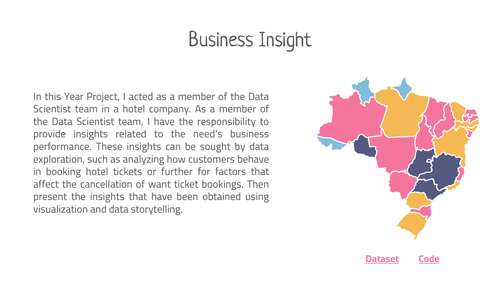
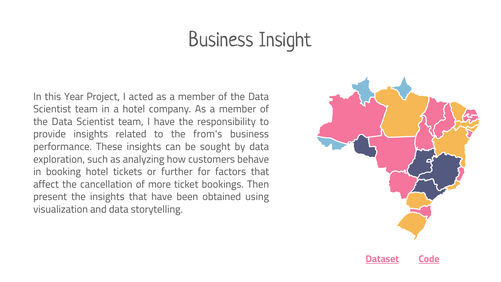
need's: need's -> from's (208, 134)
want: want -> more (160, 184)
